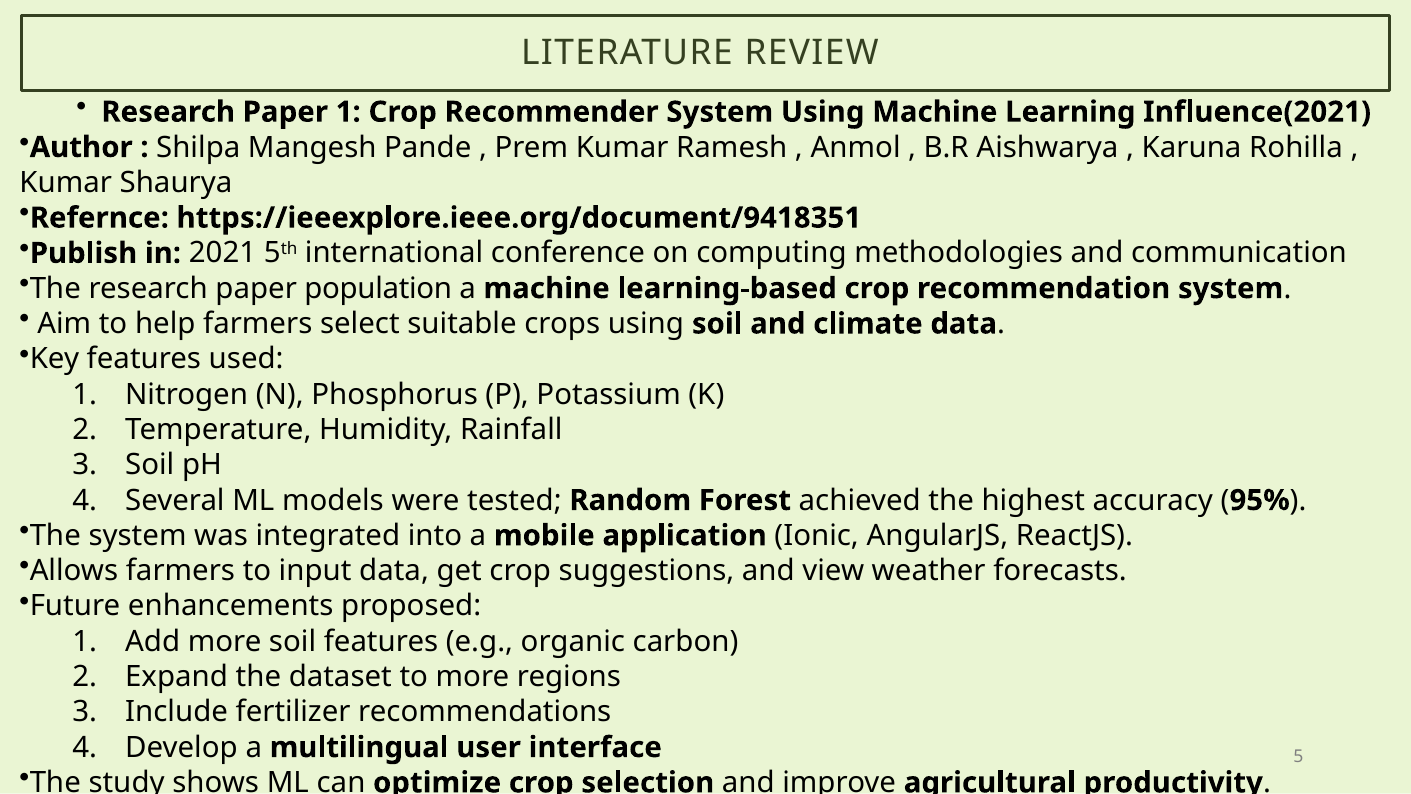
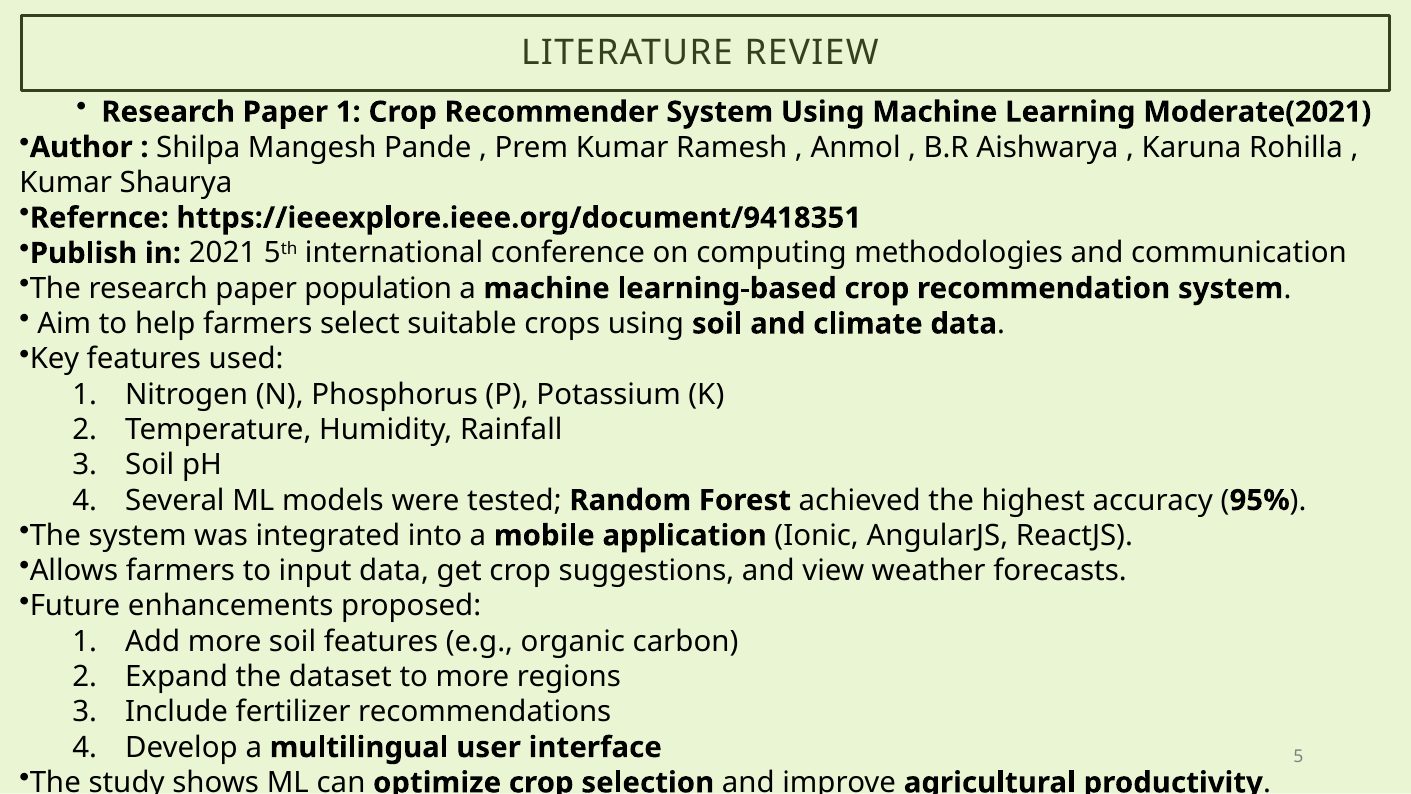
Influence(2021: Influence(2021 -> Moderate(2021 (1257, 112)
